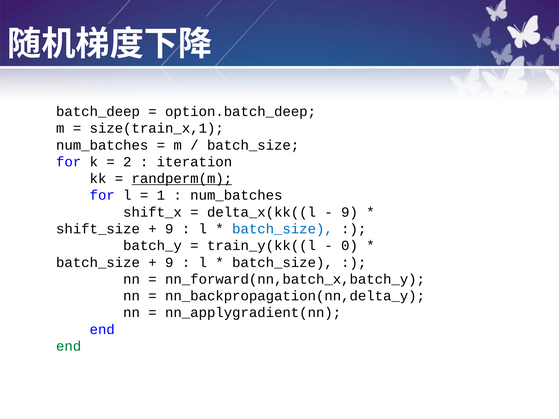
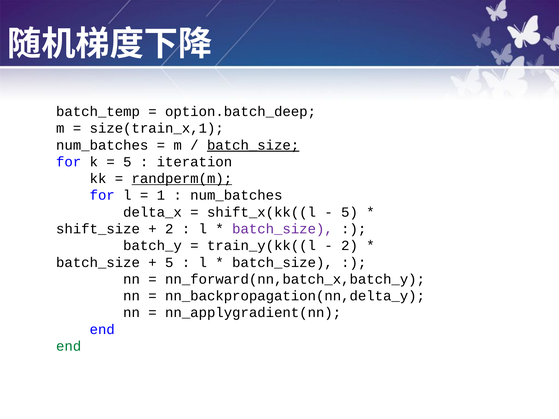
batch_deep: batch_deep -> batch_temp (98, 112)
batch_size underline: none -> present (253, 145)
2: 2 -> 5 (127, 162)
shift_x: shift_x -> delta_x (153, 212)
delta_x(kk((l: delta_x(kk((l -> shift_x(kk((l (262, 212)
9: 9 -> 5 (350, 212)
9: 9 -> 2 (169, 229)
batch_size colour: blue -> purple (282, 229)
0: 0 -> 2 (350, 246)
9: 9 -> 5 (169, 263)
